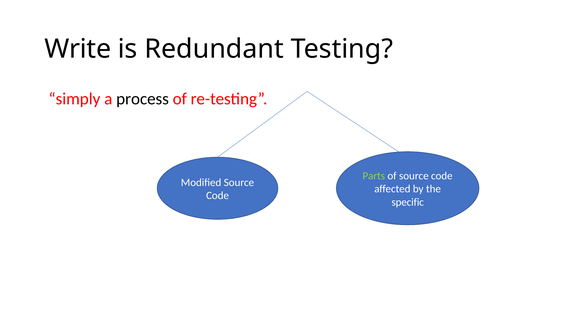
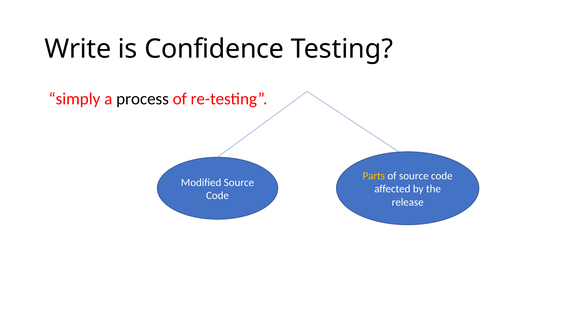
Redundant: Redundant -> Confidence (214, 49)
Parts colour: light green -> yellow (374, 176)
specific: specific -> release (408, 202)
